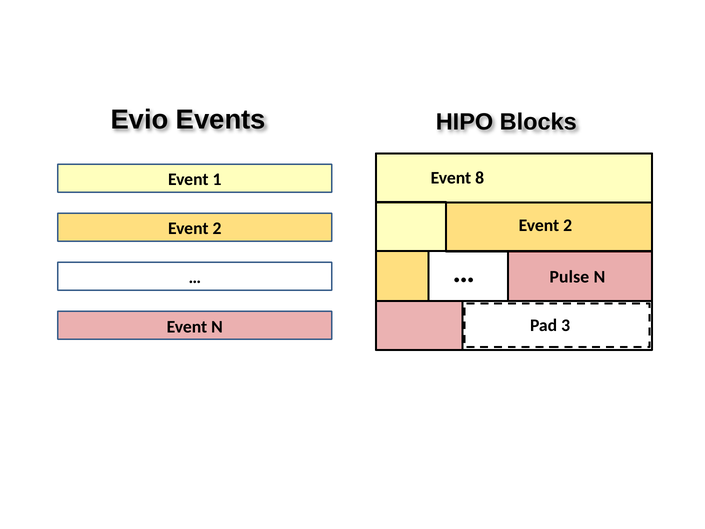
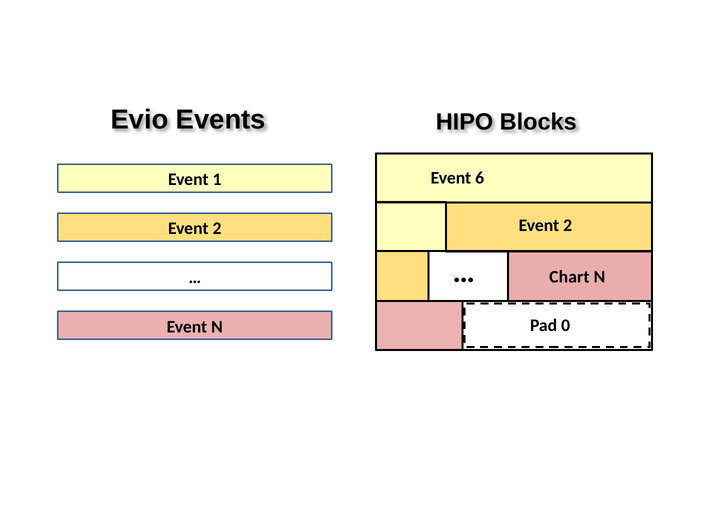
8: 8 -> 6 (480, 178)
Pulse: Pulse -> Chart (569, 277)
3: 3 -> 0 (566, 325)
